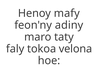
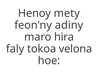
mafy: mafy -> mety (67, 13)
taty: taty -> hira (64, 37)
